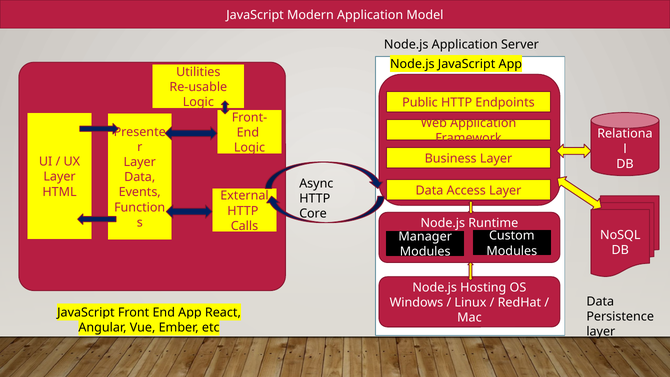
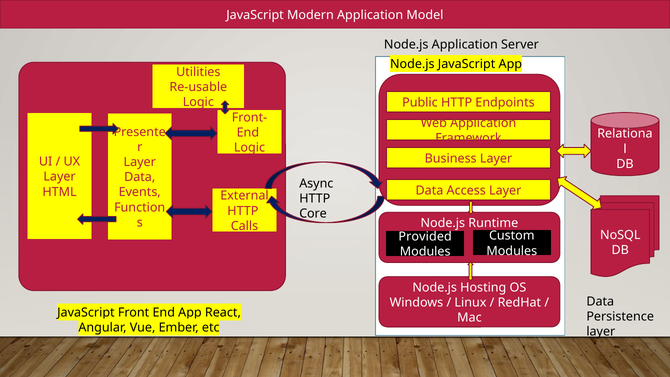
Manager: Manager -> Provided (425, 237)
